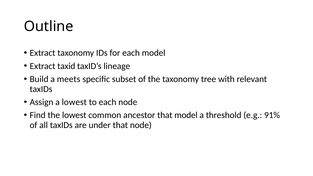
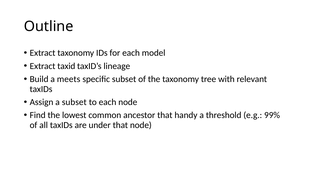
a lowest: lowest -> subset (74, 102)
that model: model -> handy (186, 115)
91%: 91% -> 99% (272, 115)
